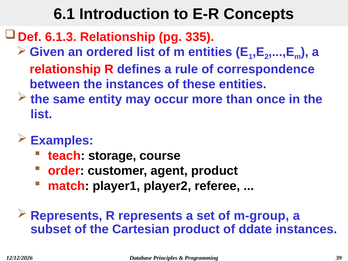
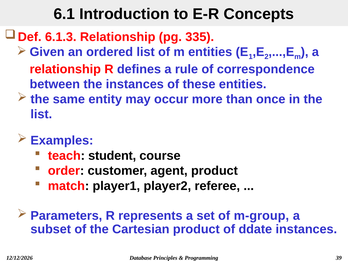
storage: storage -> student (112, 156)
Represents: Represents -> Parameters (66, 216)
